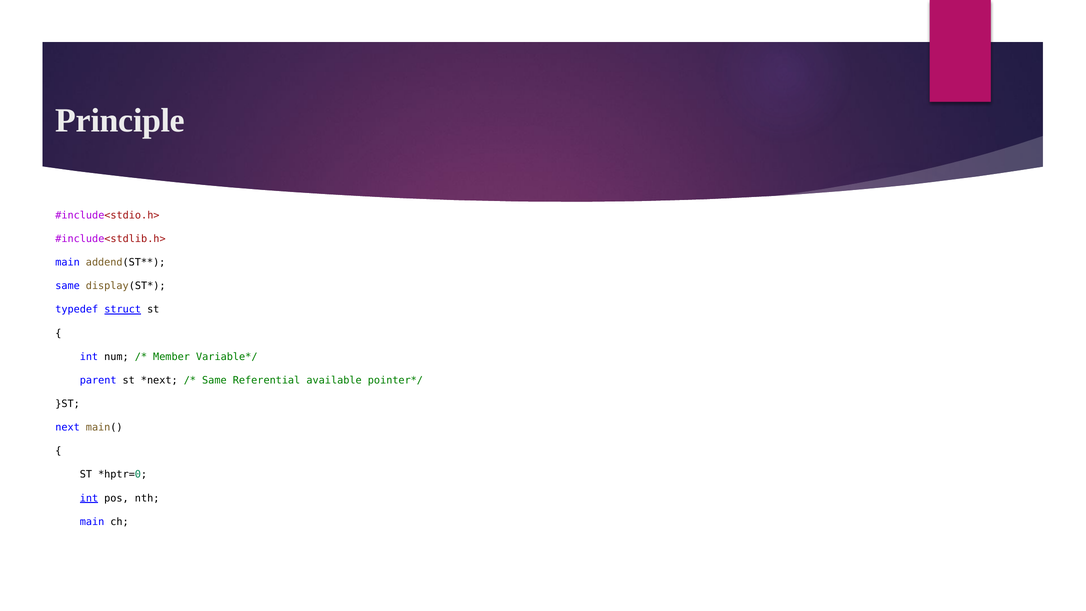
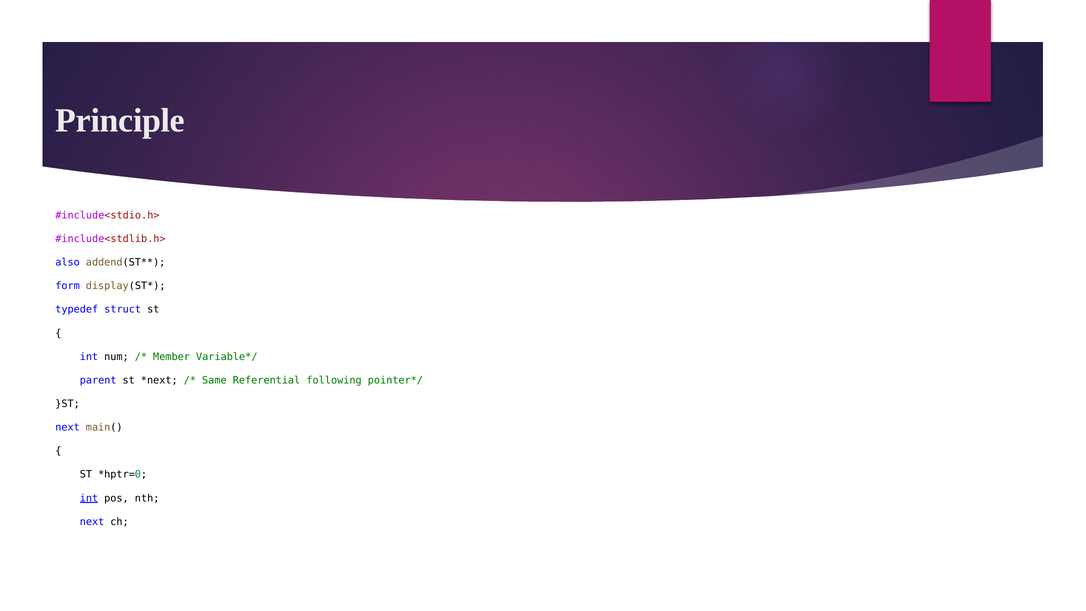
main: main -> also (68, 262)
same: same -> form (68, 286)
struct underline: present -> none (123, 310)
available: available -> following (334, 380)
main: main -> next (92, 522)
